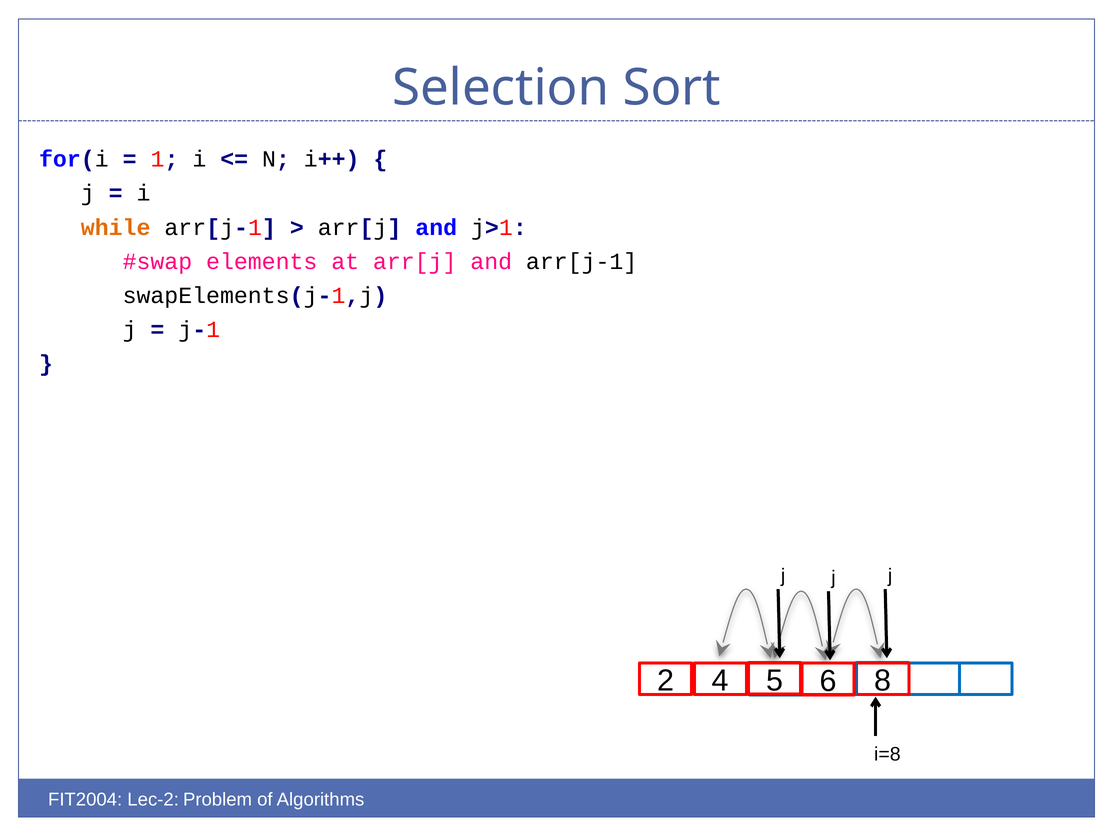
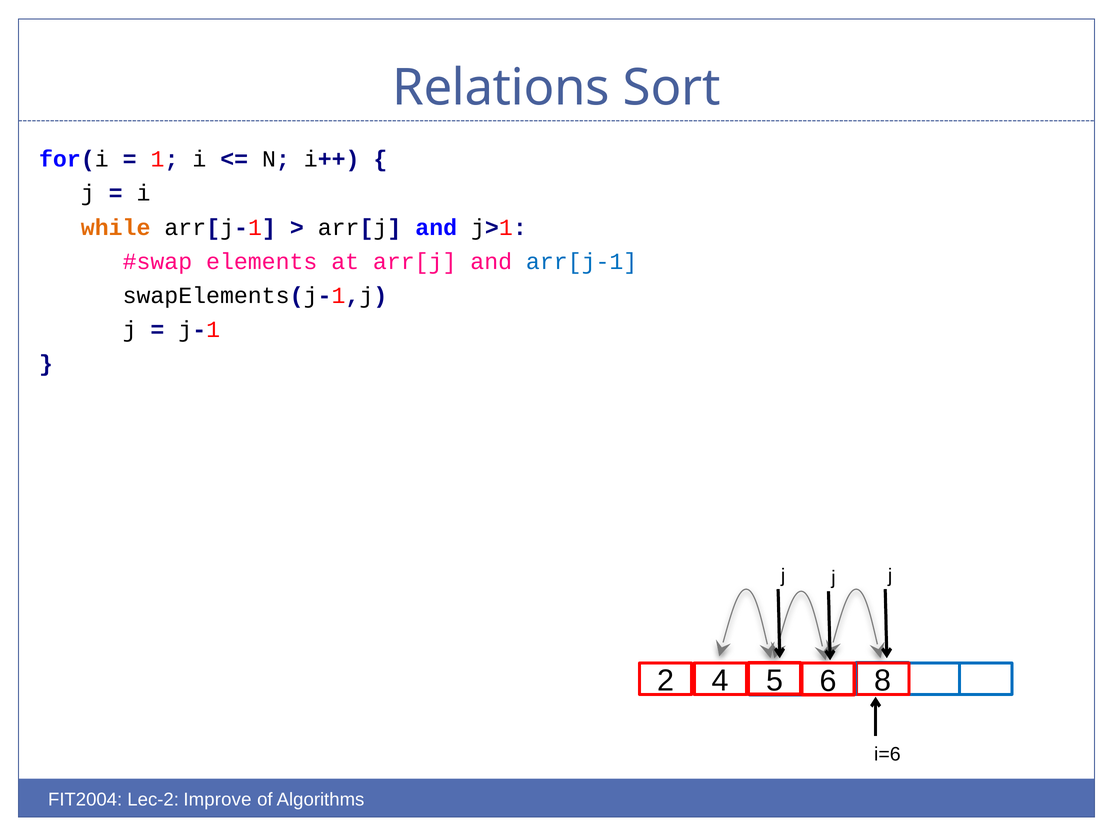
Selection: Selection -> Relations (501, 88)
arr[j-1 colour: black -> blue (582, 261)
i=8: i=8 -> i=6 (887, 754)
Problem: Problem -> Improve (217, 799)
